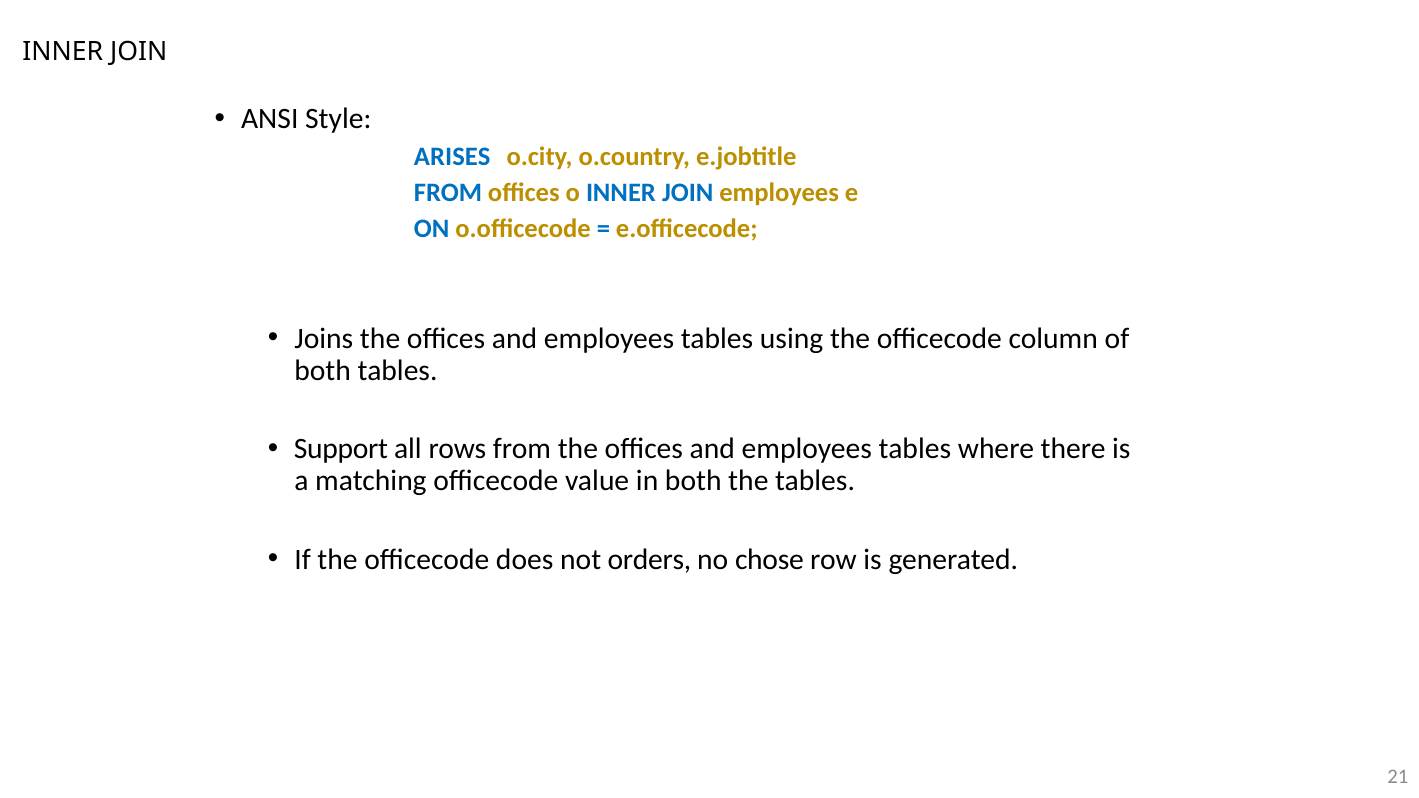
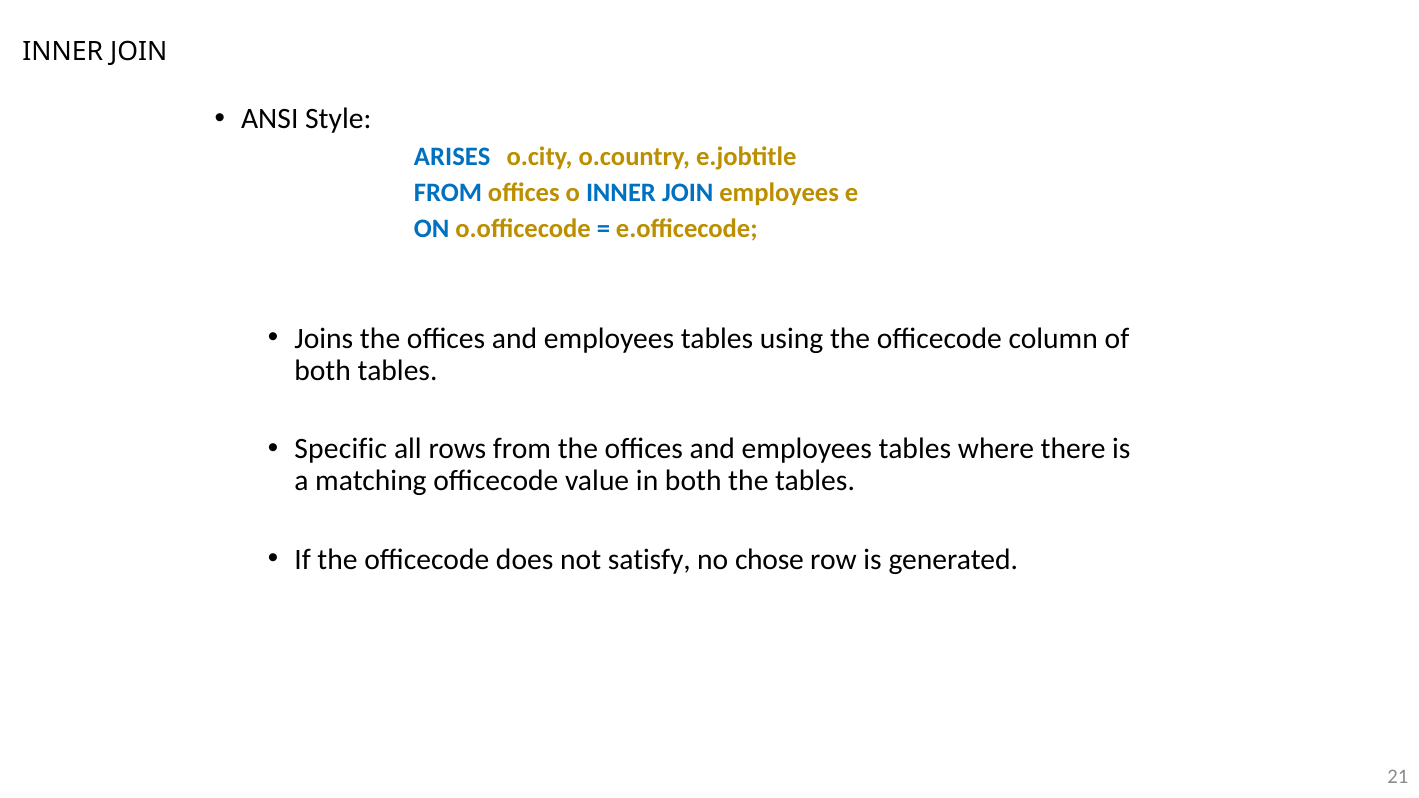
Support: Support -> Specific (341, 449)
orders: orders -> satisfy (649, 560)
